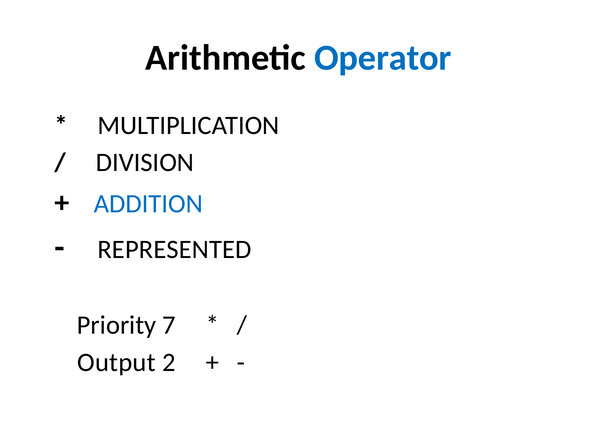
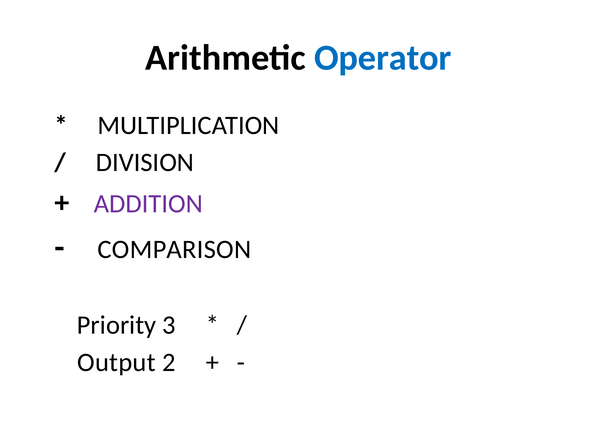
ADDITION colour: blue -> purple (148, 204)
REPRESENTED: REPRESENTED -> COMPARISON (174, 249)
7: 7 -> 3 (169, 325)
